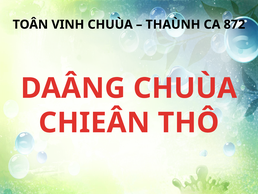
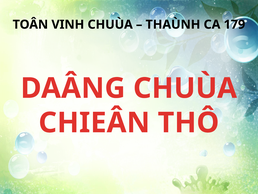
872: 872 -> 179 (234, 24)
